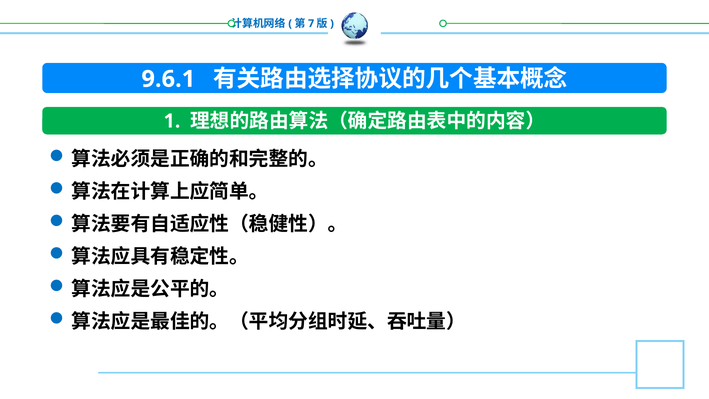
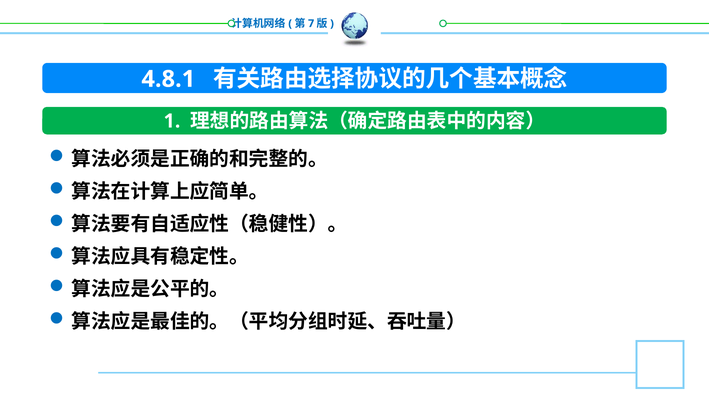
9.6.1: 9.6.1 -> 4.8.1 (168, 79)
